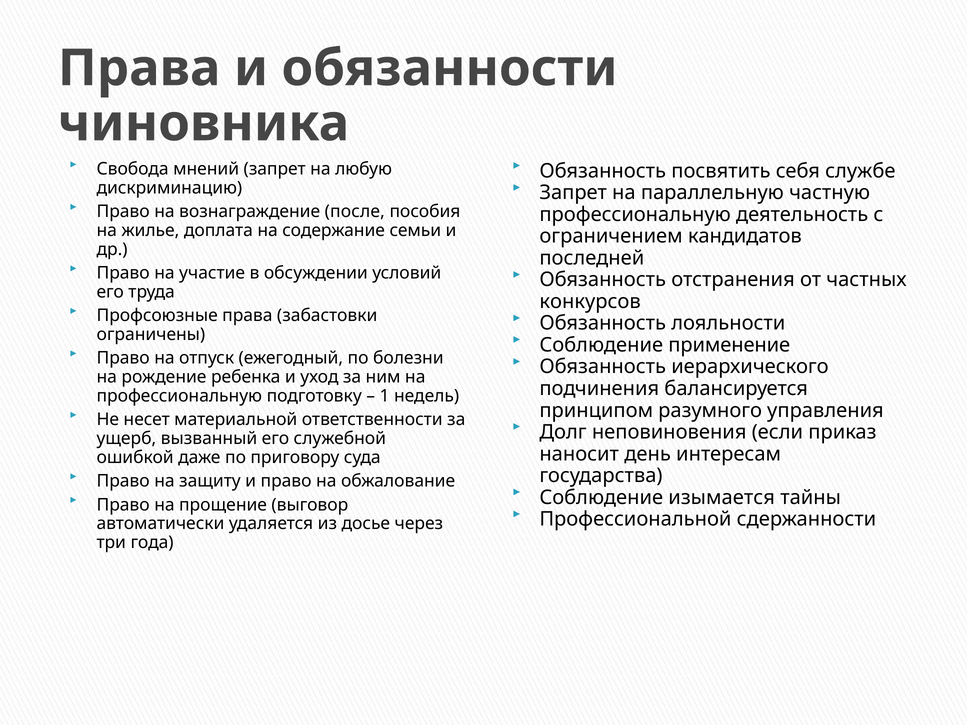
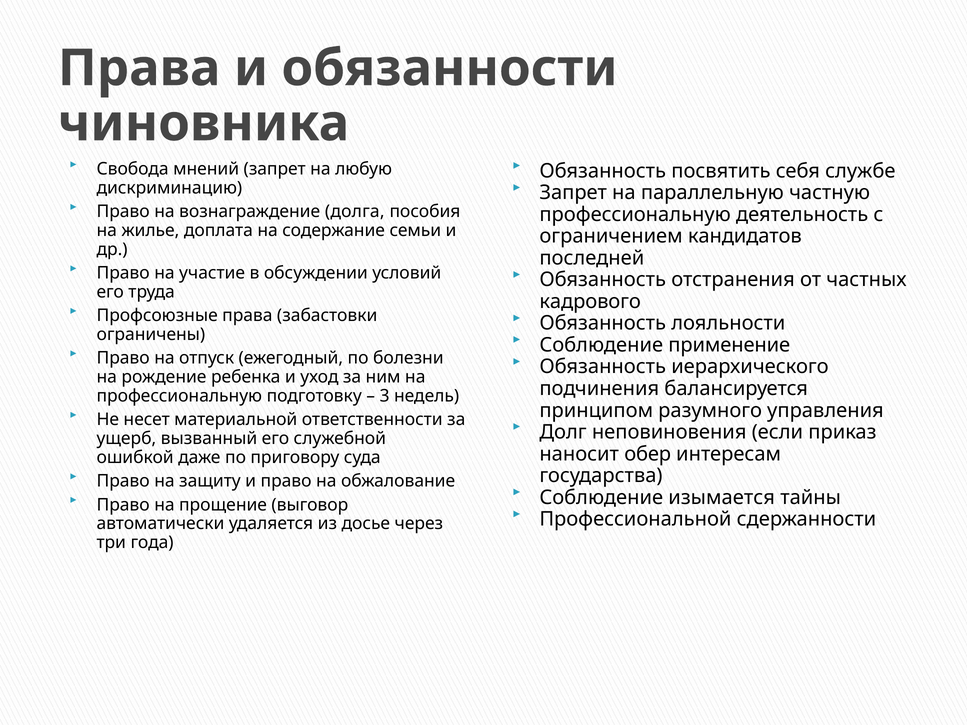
после: после -> долга (355, 212)
конкурсов: конкурсов -> кадрового (590, 302)
1: 1 -> 3 (385, 396)
день: день -> обер (648, 454)
